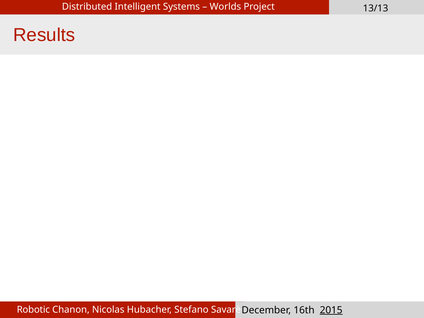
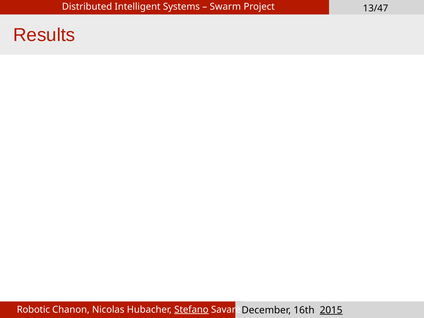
Worlds: Worlds -> Swarm (225, 7)
13/13: 13/13 -> 13/47 (376, 8)
Stefano underline: none -> present (191, 310)
